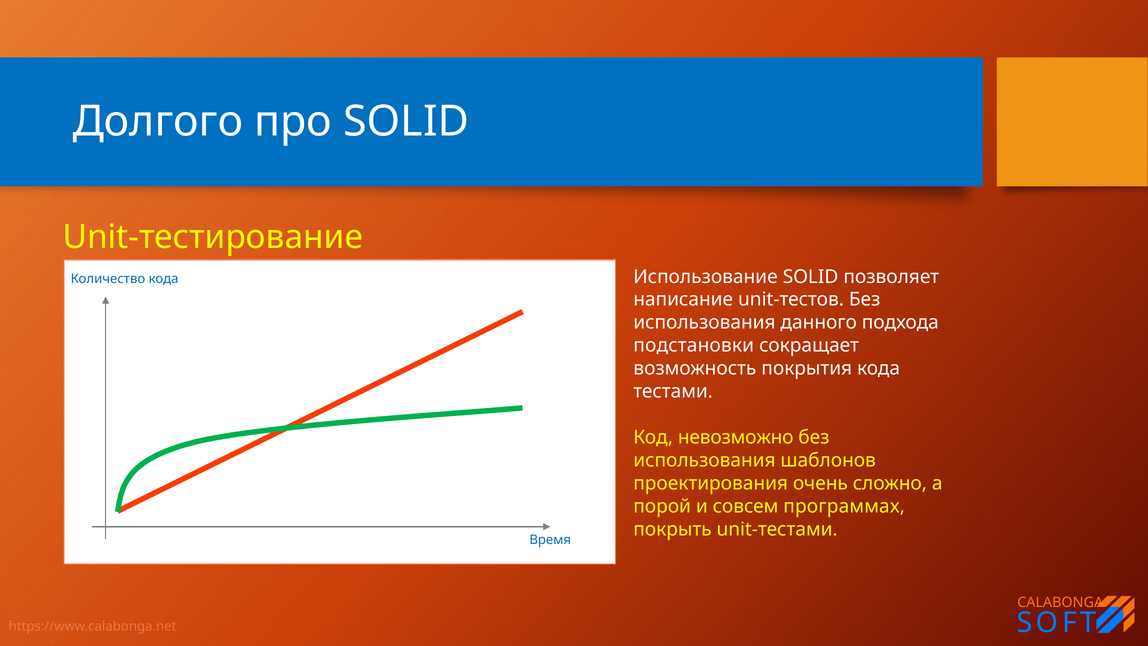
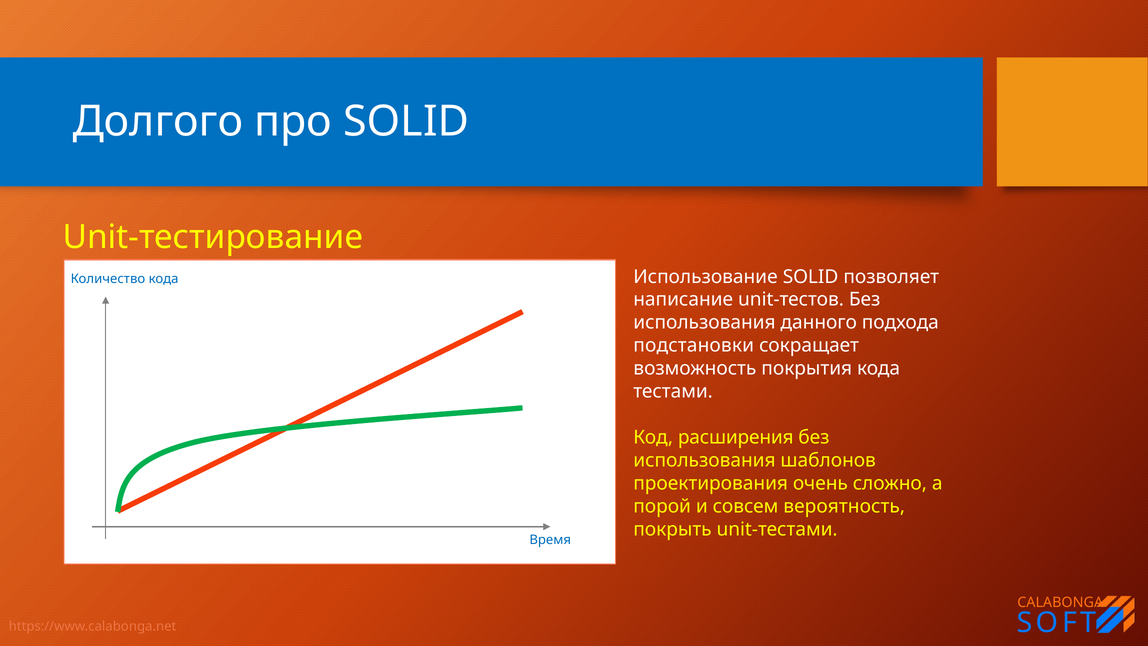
невозможно: невозможно -> расширения (736, 437)
программах: программах -> вероятность (844, 506)
